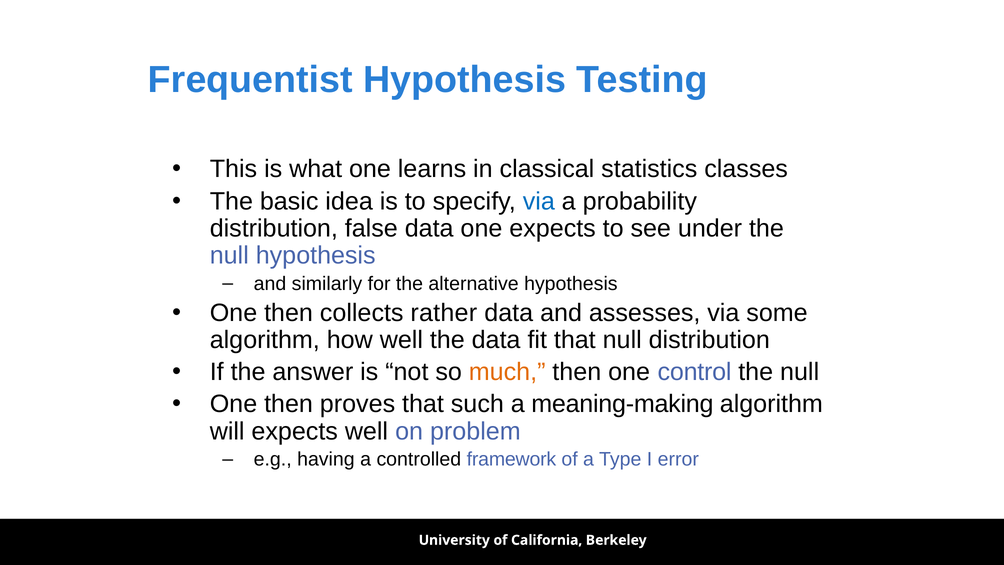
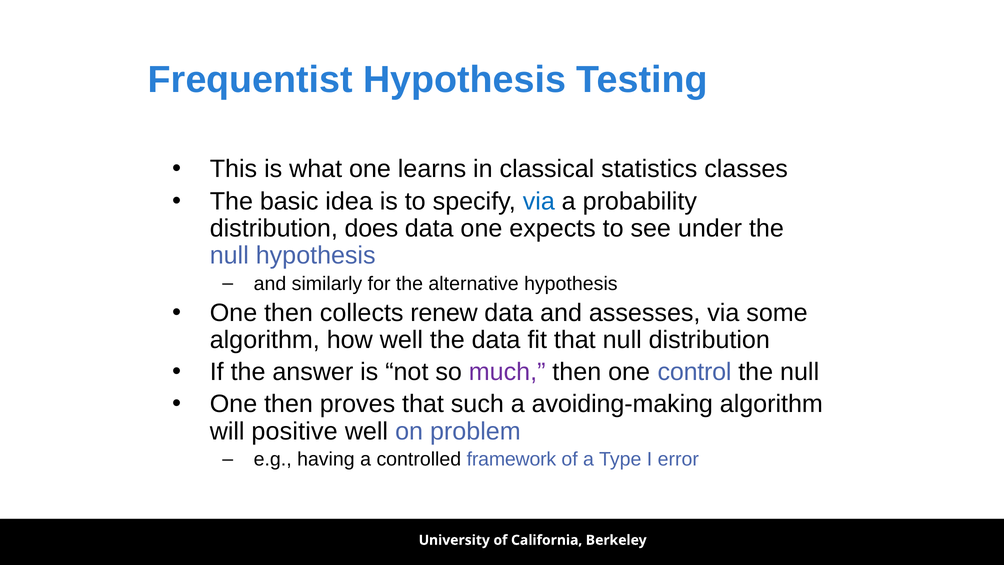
false: false -> does (371, 228)
rather: rather -> renew (444, 313)
much colour: orange -> purple (507, 372)
meaning-making: meaning-making -> avoiding-making (622, 404)
will expects: expects -> positive (295, 431)
